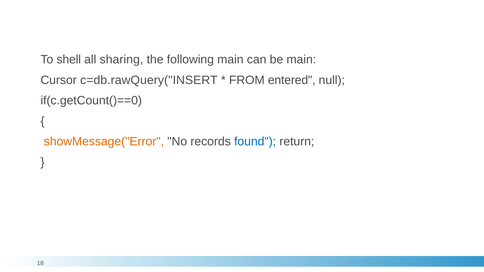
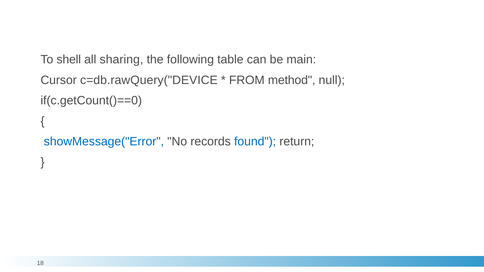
following main: main -> table (230, 60)
c=db.rawQuery("INSERT: c=db.rawQuery("INSERT -> c=db.rawQuery("DEVICE (149, 80)
entered: entered -> method (292, 80)
showMessage("Error colour: orange -> blue (104, 142)
